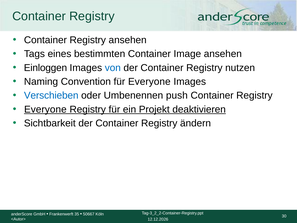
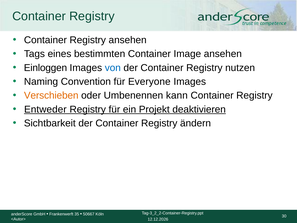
Verschieben colour: blue -> orange (51, 95)
push: push -> kann (177, 95)
Everyone: Everyone -> Entweder (45, 109)
